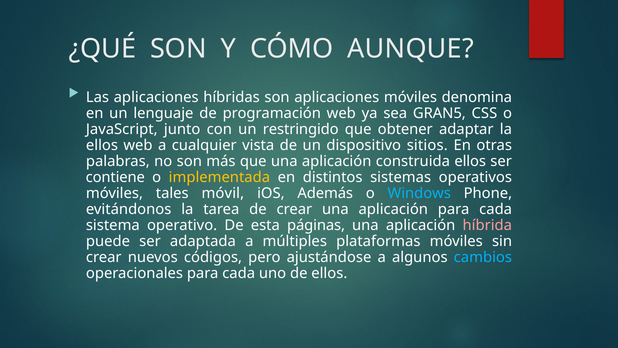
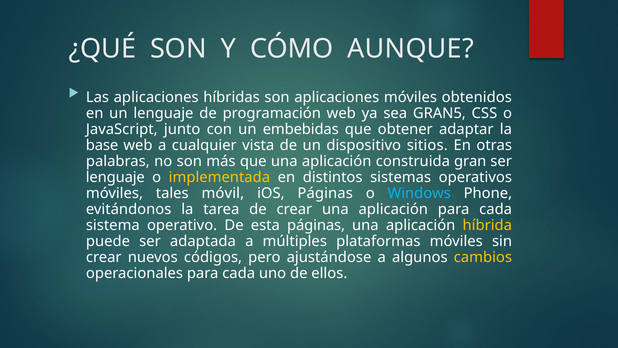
denomina: denomina -> obtenidos (477, 97)
restringido: restringido -> embebidas (301, 129)
ellos: ellos -> base (102, 145)
construida ellos: ellos -> gran (470, 161)
contiene: contiene -> lenguaje (115, 177)
iOS Además: Además -> Páginas (325, 193)
híbrida colour: pink -> yellow (487, 225)
cambios colour: light blue -> yellow (483, 257)
